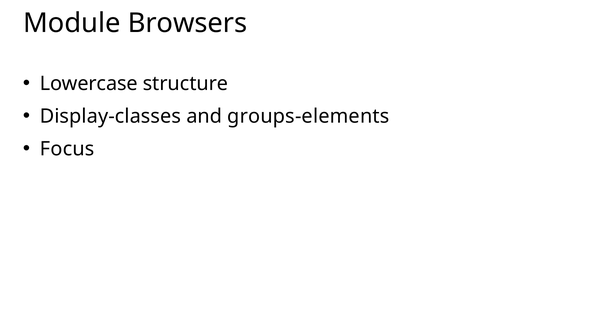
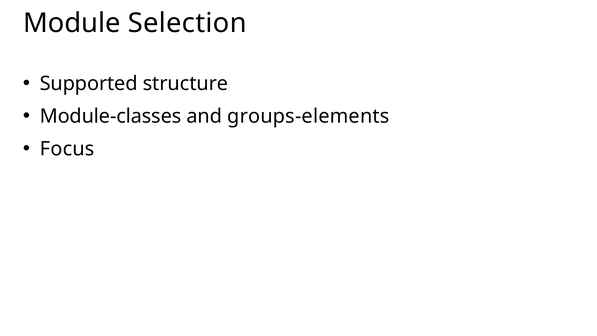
Browsers: Browsers -> Selection (187, 23)
Lowercase: Lowercase -> Supported (89, 84)
Display-classes: Display-classes -> Module-classes (111, 116)
